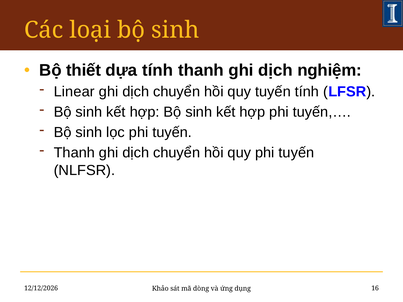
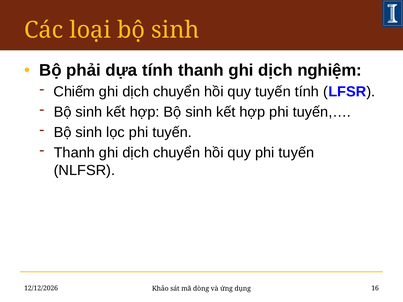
thiết: thiết -> phải (84, 70)
Linear: Linear -> Chiếm (74, 92)
